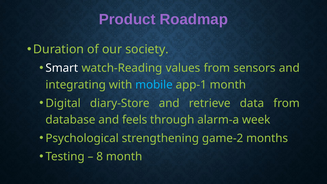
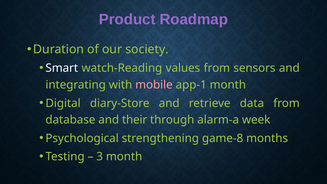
mobile colour: light blue -> pink (154, 85)
feels: feels -> their (135, 120)
game-2: game-2 -> game-8 (223, 138)
8: 8 -> 3 (100, 157)
